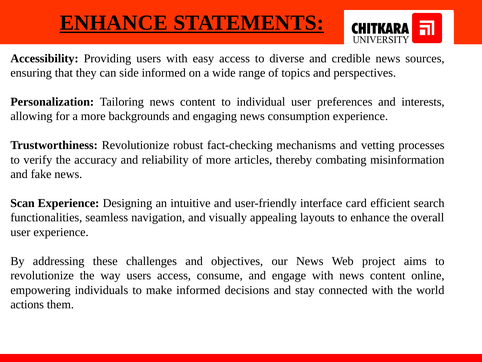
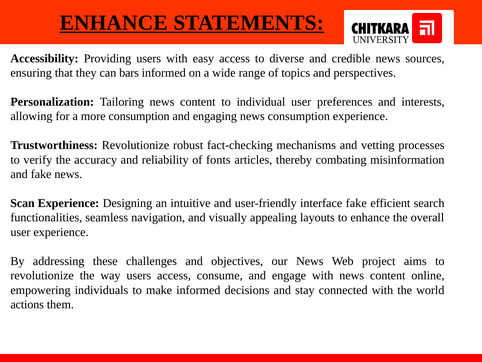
side: side -> bars (129, 73)
more backgrounds: backgrounds -> consumption (139, 116)
of more: more -> fonts (218, 160)
interface card: card -> fake (356, 203)
